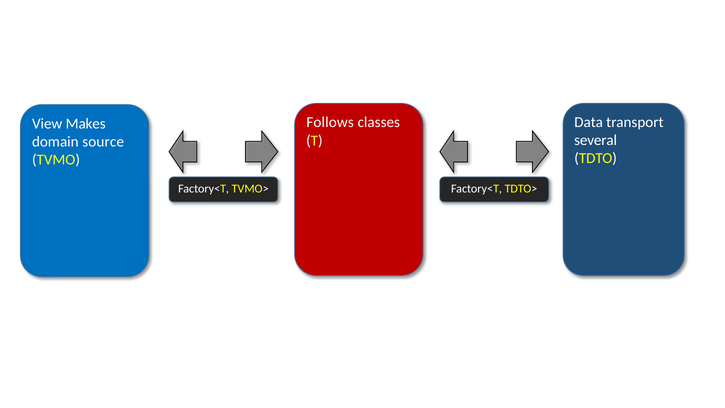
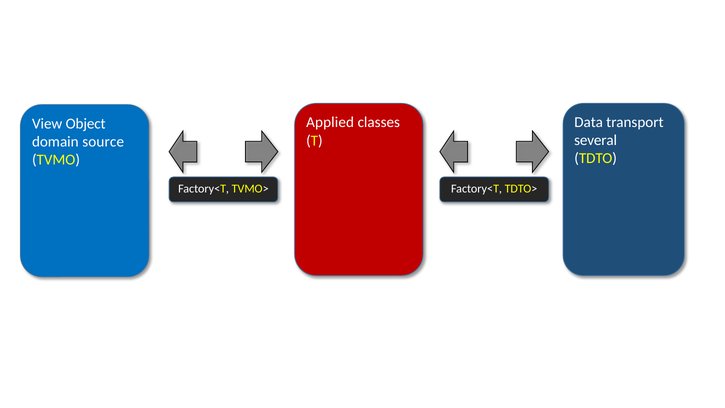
Follows: Follows -> Applied (330, 122)
Makes: Makes -> Object (86, 124)
